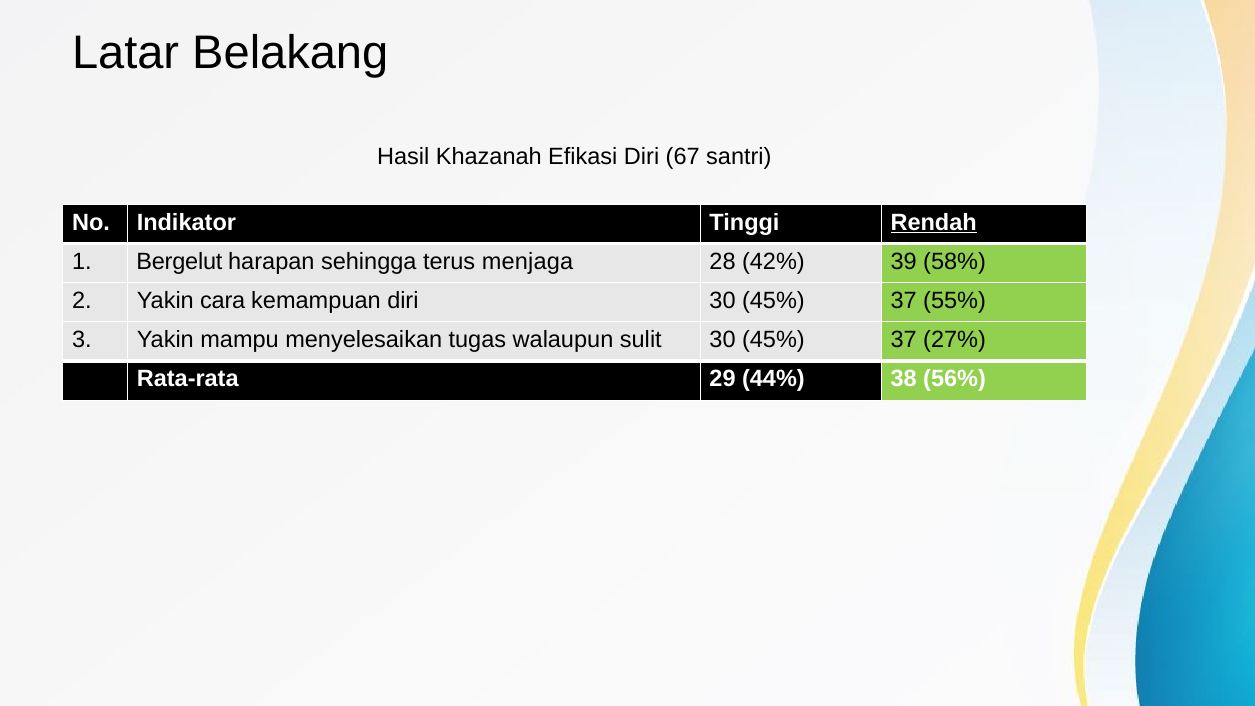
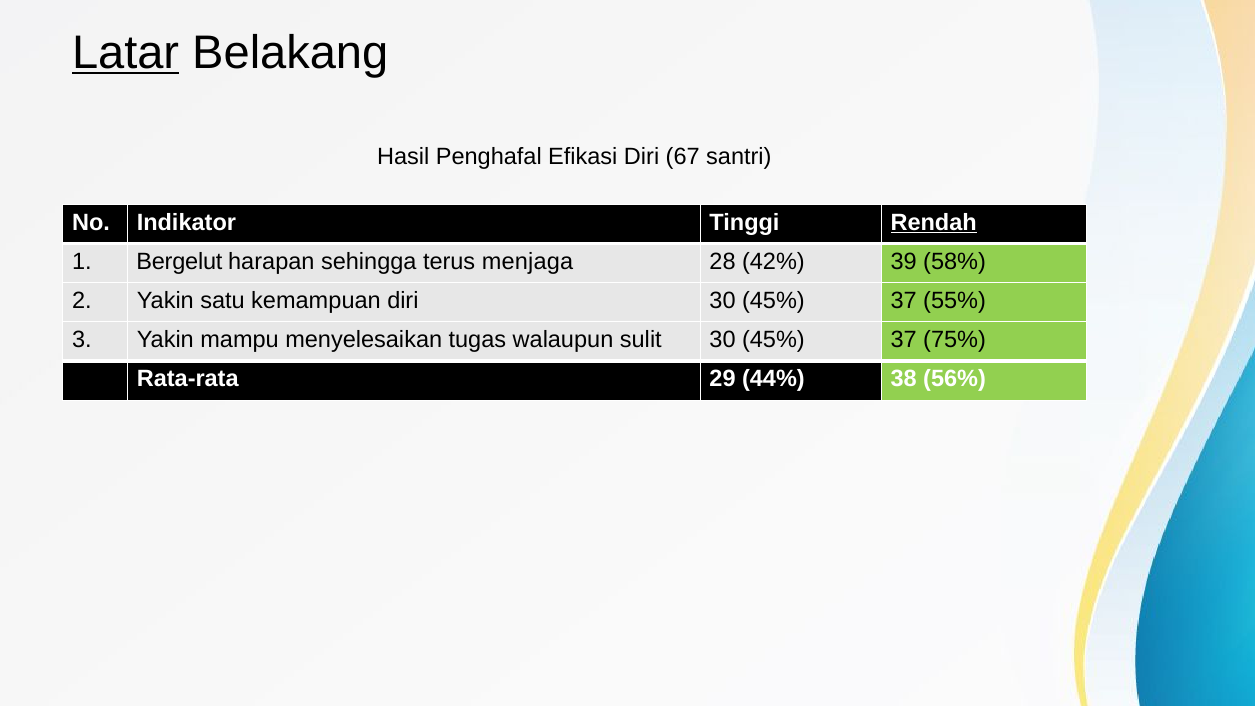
Latar underline: none -> present (126, 53)
Khazanah: Khazanah -> Penghafal (489, 156)
cara: cara -> satu (223, 301)
27%: 27% -> 75% (955, 340)
